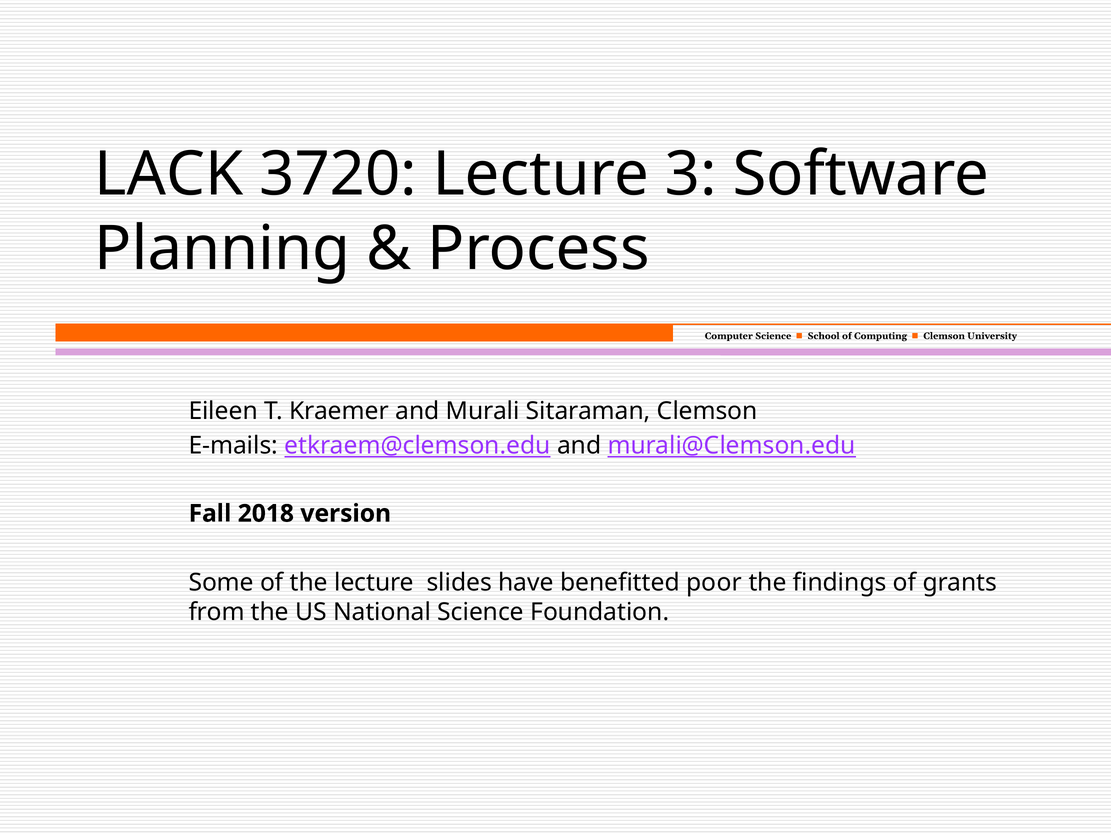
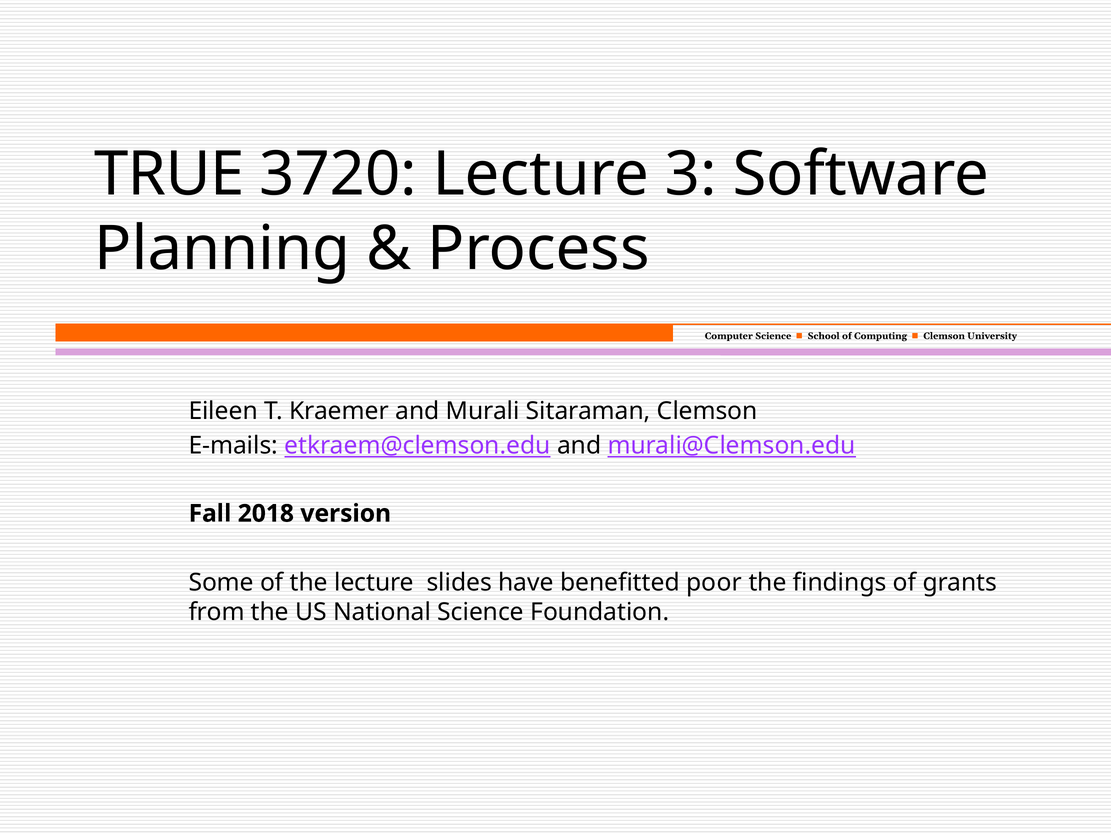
LACK: LACK -> TRUE (169, 175)
